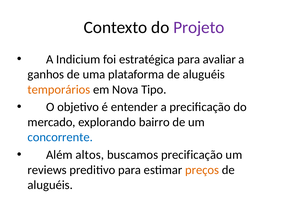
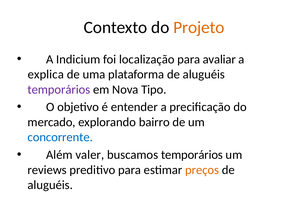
Projeto colour: purple -> orange (199, 27)
estratégica: estratégica -> localização (147, 59)
ganhos: ganhos -> explica (46, 74)
temporários colour: orange -> purple (59, 90)
altos: altos -> valer (90, 155)
buscamos precificação: precificação -> temporários (192, 155)
